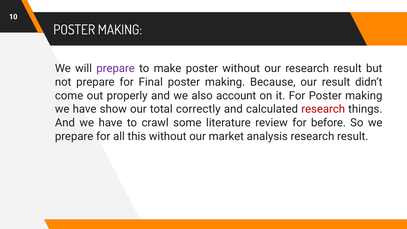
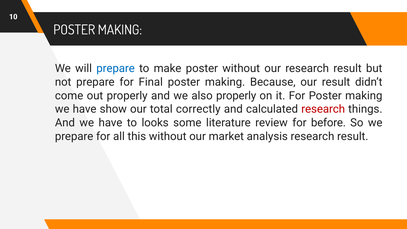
prepare colour: purple -> blue (116, 69)
also account: account -> properly (236, 96)
crawl: crawl -> looks (155, 123)
